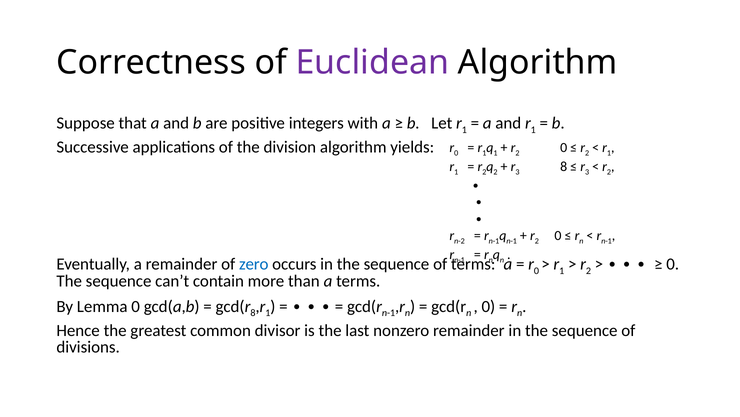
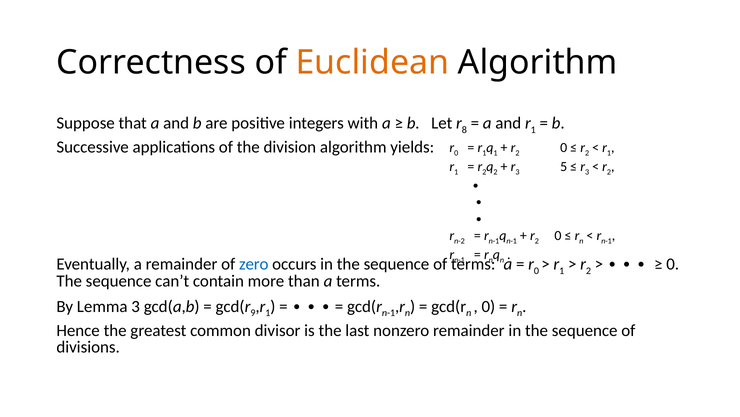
Euclidean colour: purple -> orange (372, 62)
1: 1 -> 8 (464, 130)
8: 8 -> 5 (564, 166)
Lemma 0: 0 -> 3 (136, 306)
8: 8 -> 9 (253, 313)
